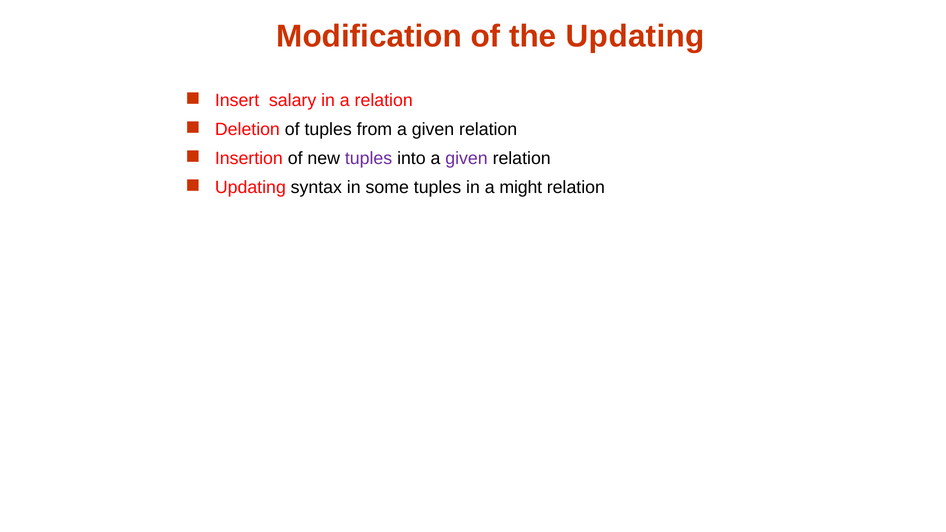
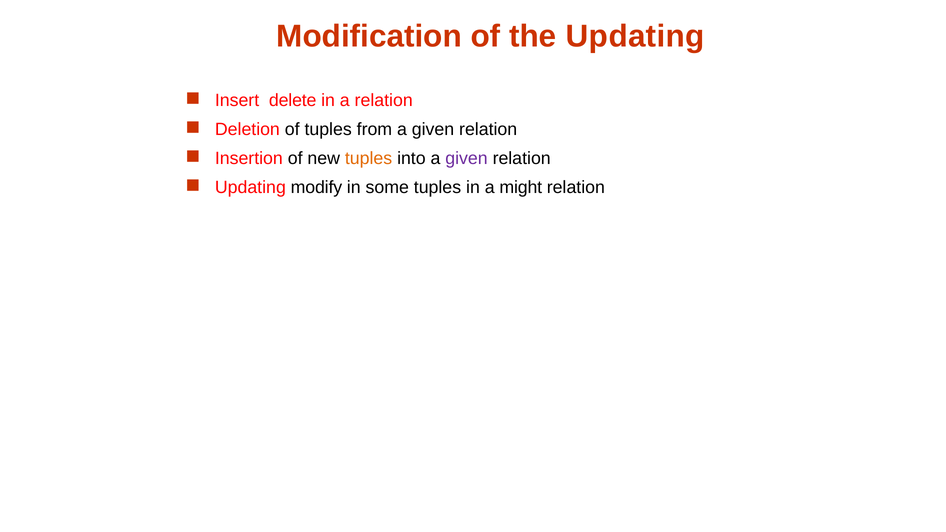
salary: salary -> delete (293, 100)
tuples colour: purple -> orange (369, 158)
syntax: syntax -> modify (316, 187)
